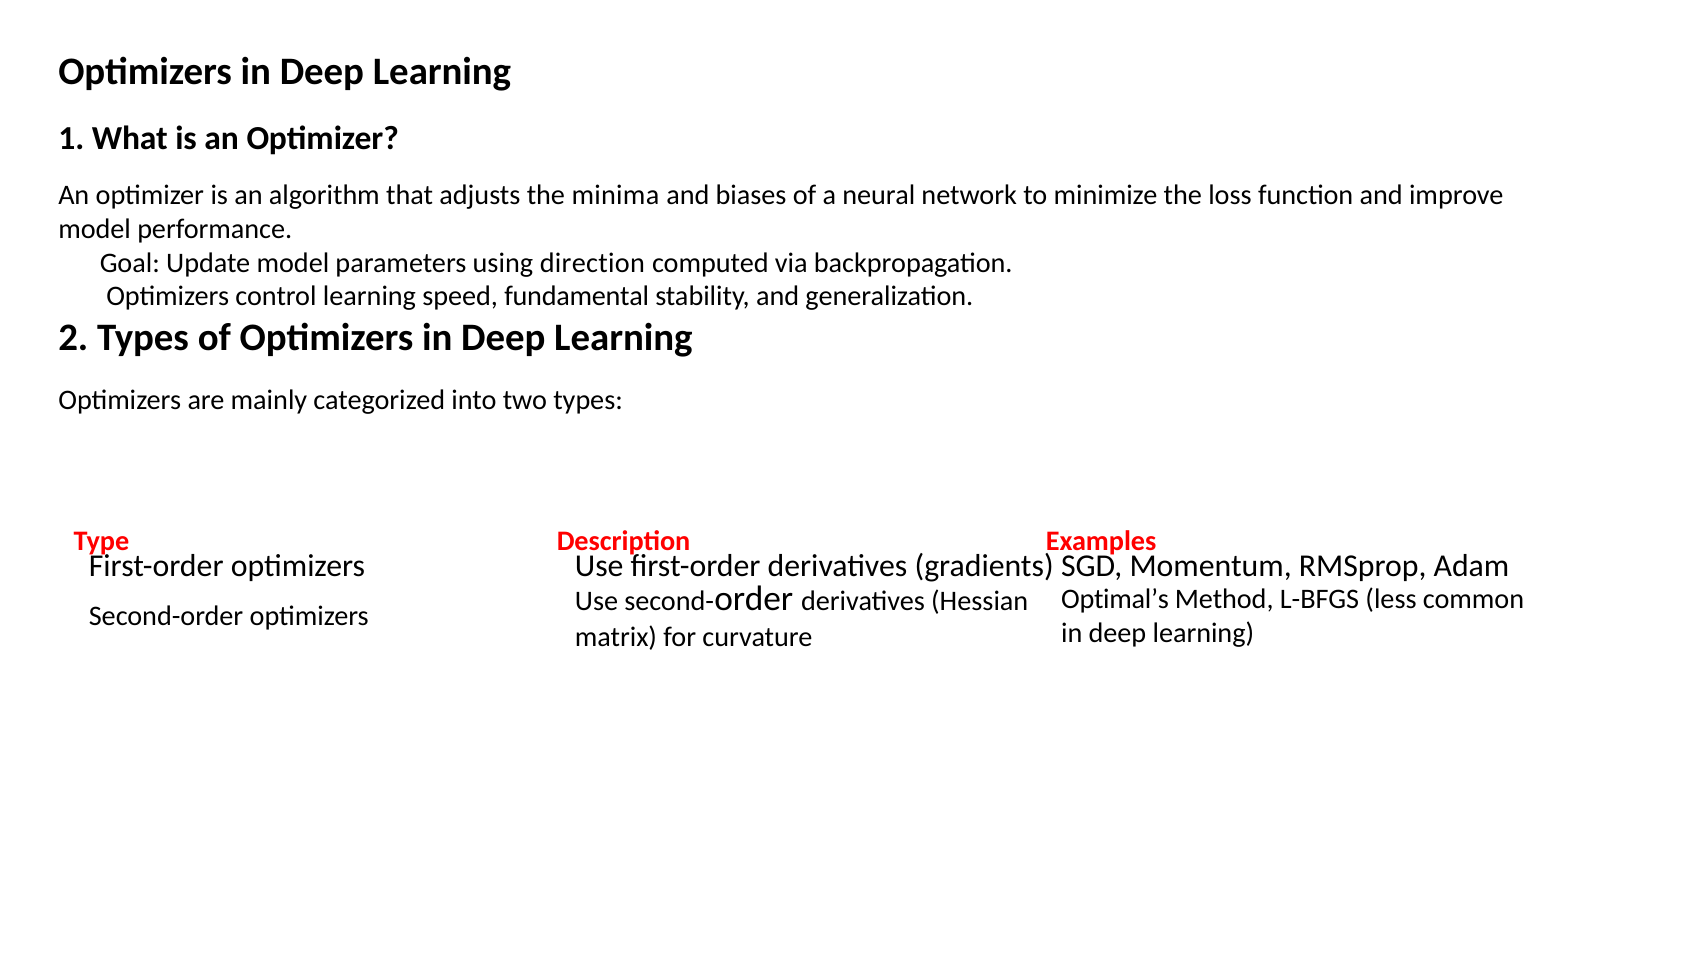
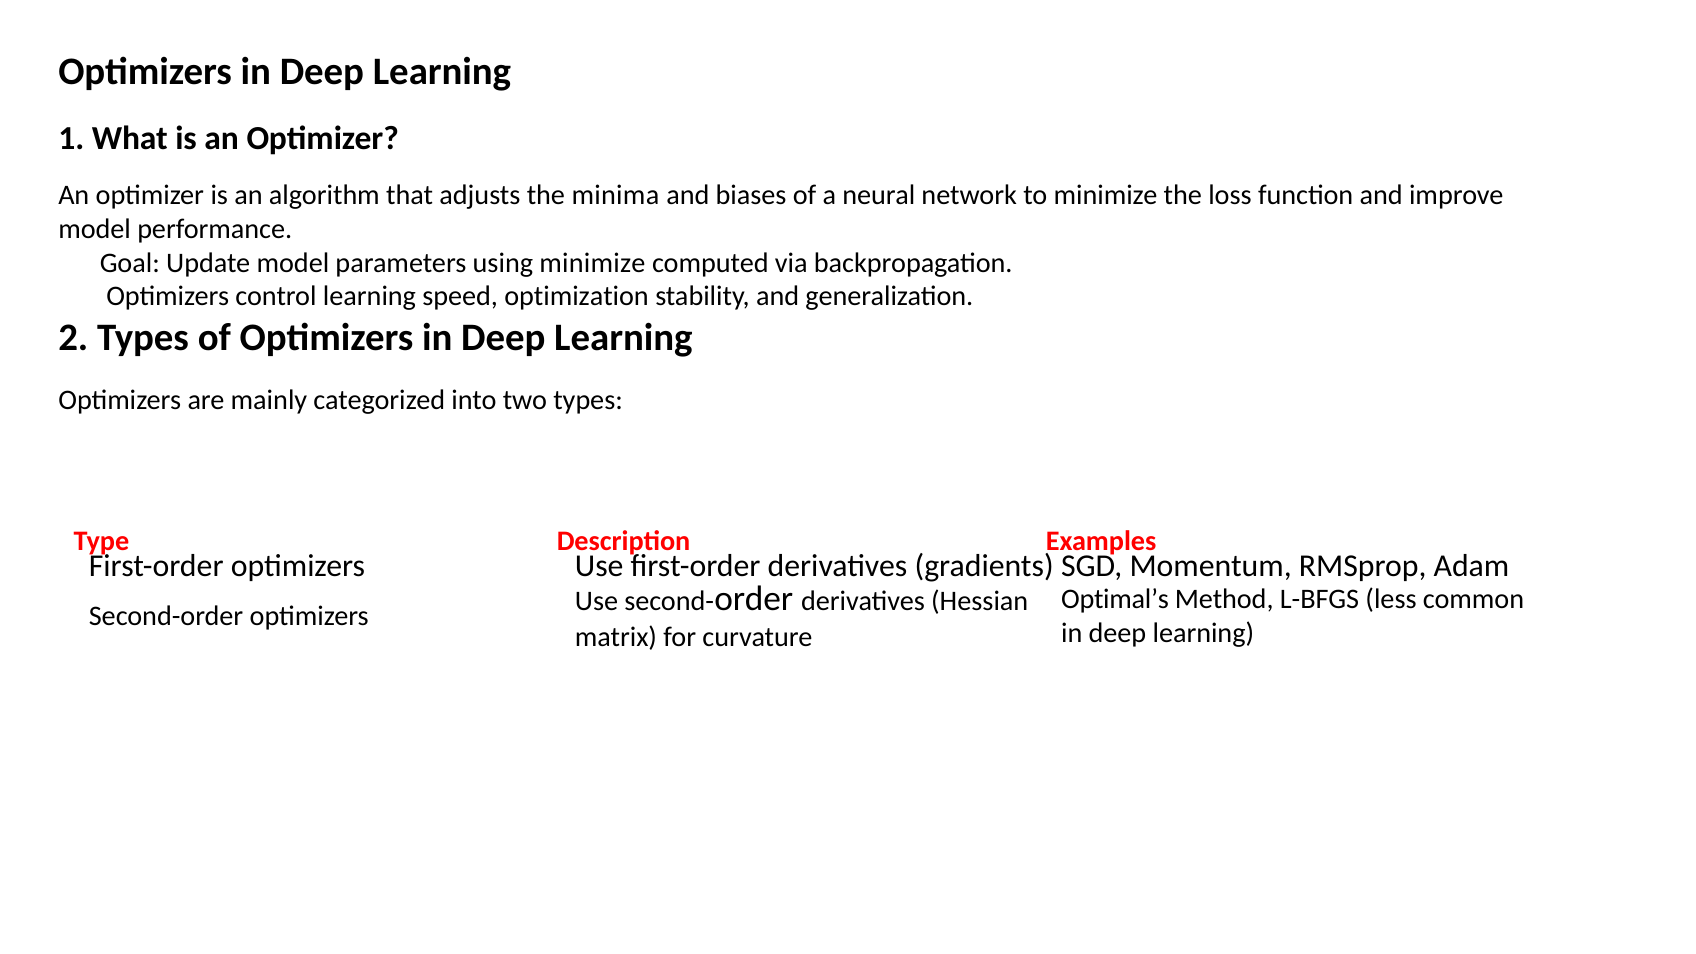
using direction: direction -> minimize (592, 263)
fundamental: fundamental -> optimization (577, 297)
